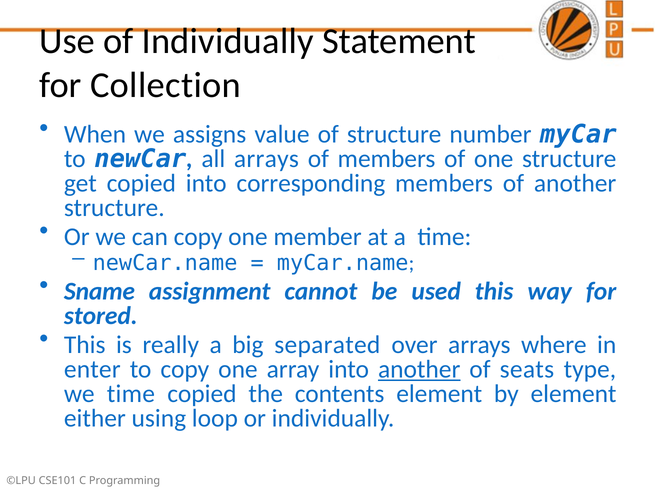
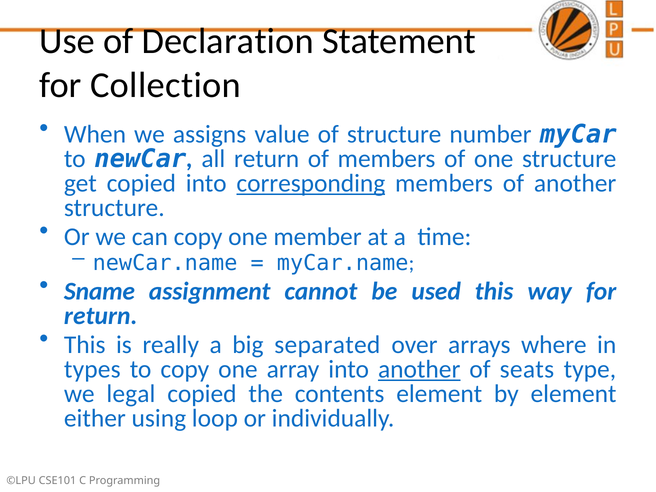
of Individually: Individually -> Declaration (228, 41)
all arrays: arrays -> return (267, 159)
corresponding underline: none -> present (311, 183)
stored: stored -> return (101, 316)
enter: enter -> types (92, 369)
we time: time -> legal (131, 394)
